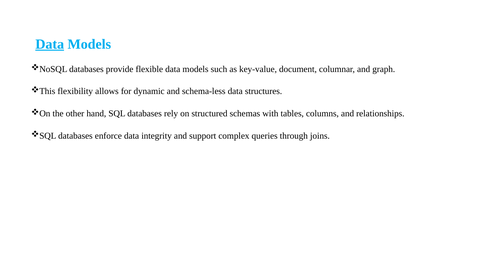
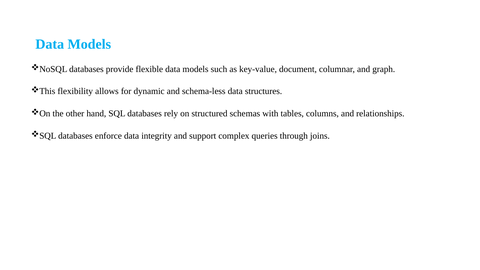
Data underline: present -> none (50, 44)
